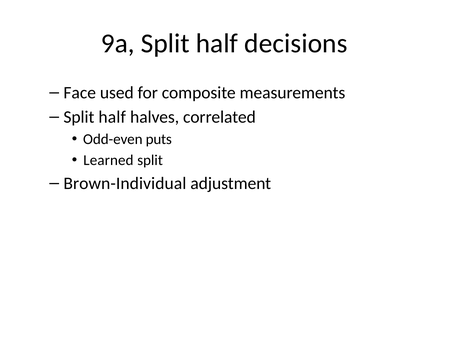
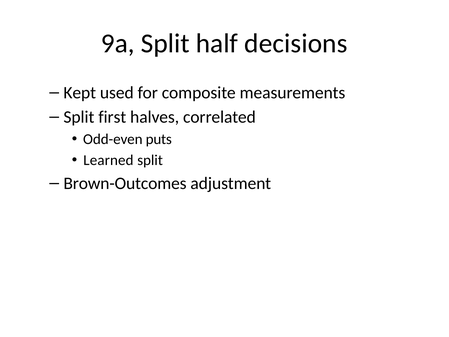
Face: Face -> Kept (80, 93)
half: half -> first (112, 117)
Brown-Individual: Brown-Individual -> Brown-Outcomes (125, 183)
